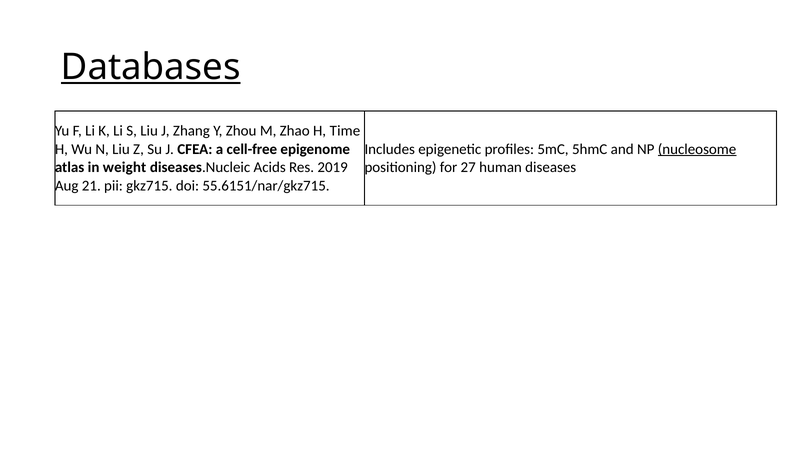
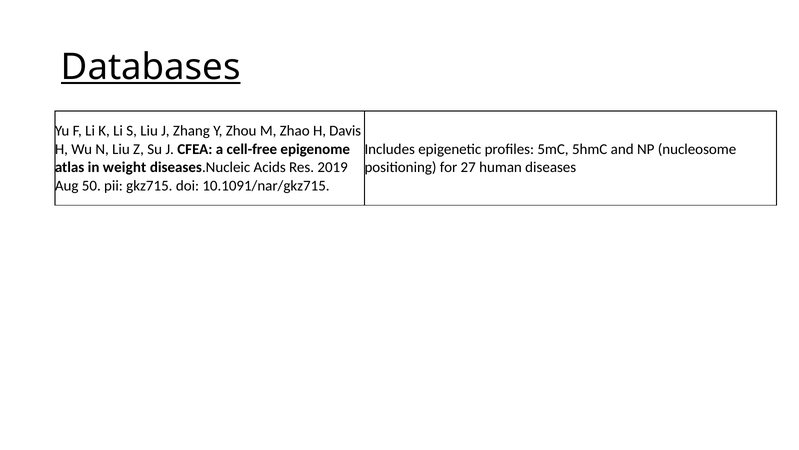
Time: Time -> Davis (345, 131)
nucleosome underline: present -> none (697, 149)
21: 21 -> 50 (91, 186)
55.6151/nar/gkz715: 55.6151/nar/gkz715 -> 10.1091/nar/gkz715 (266, 186)
